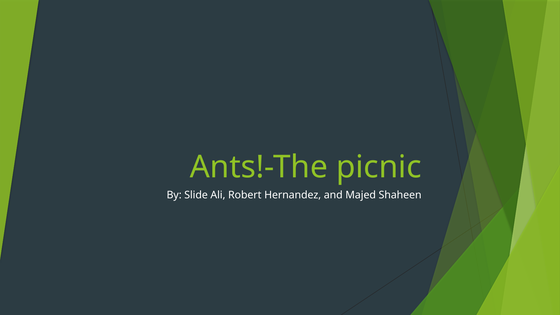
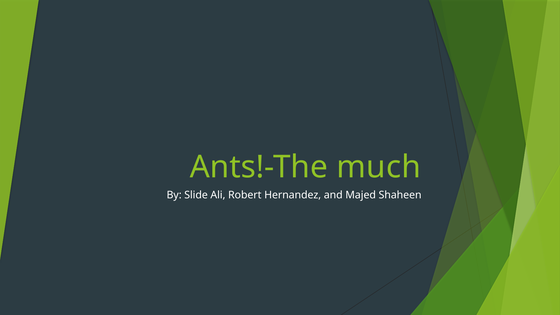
picnic: picnic -> much (379, 167)
